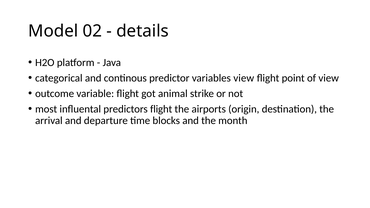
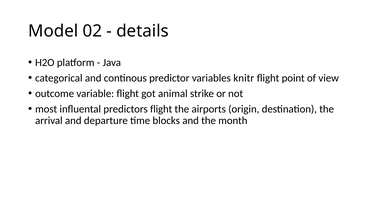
variables view: view -> knitr (244, 78)
